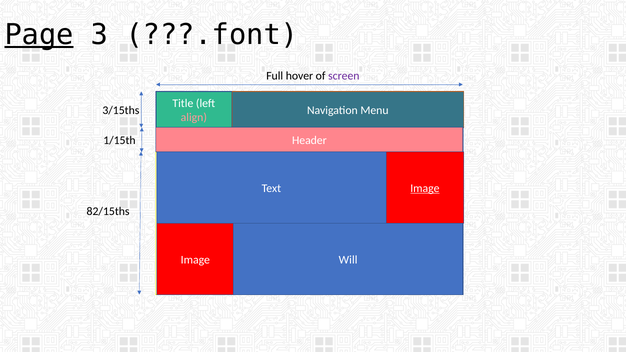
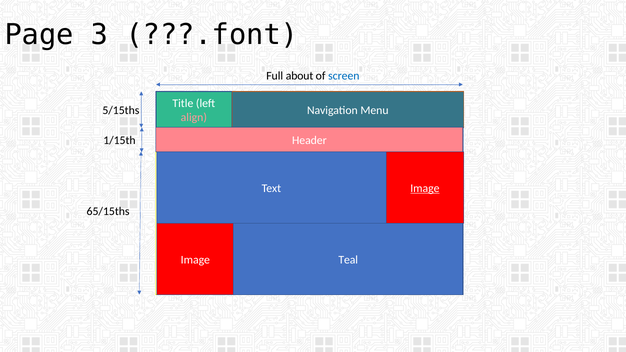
Page underline: present -> none (39, 35)
hover: hover -> about (300, 76)
screen colour: purple -> blue (344, 76)
3/15ths: 3/15ths -> 5/15ths (121, 110)
82/15ths: 82/15ths -> 65/15ths (108, 211)
Will: Will -> Teal (348, 260)
